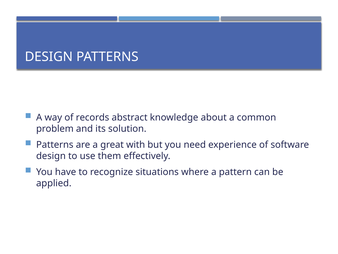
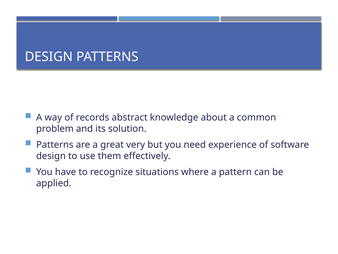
with: with -> very (136, 144)
